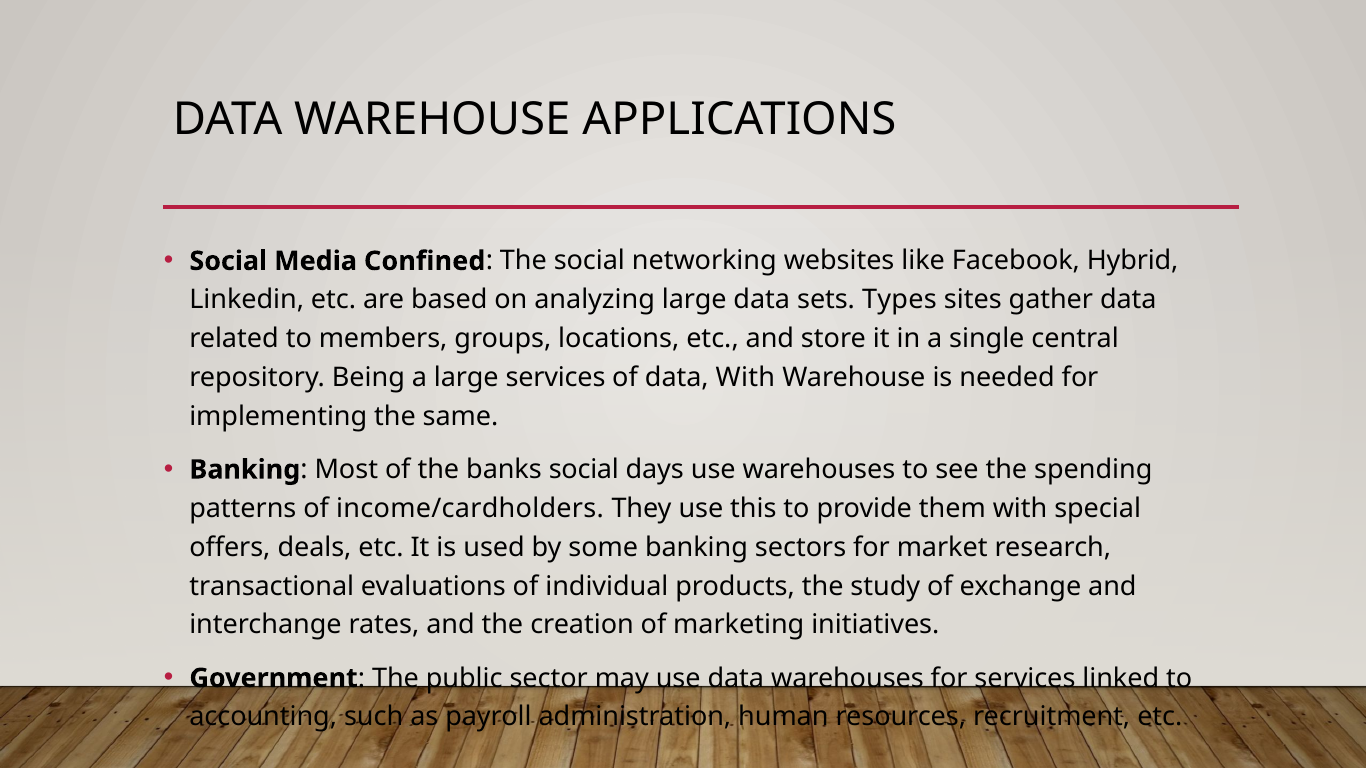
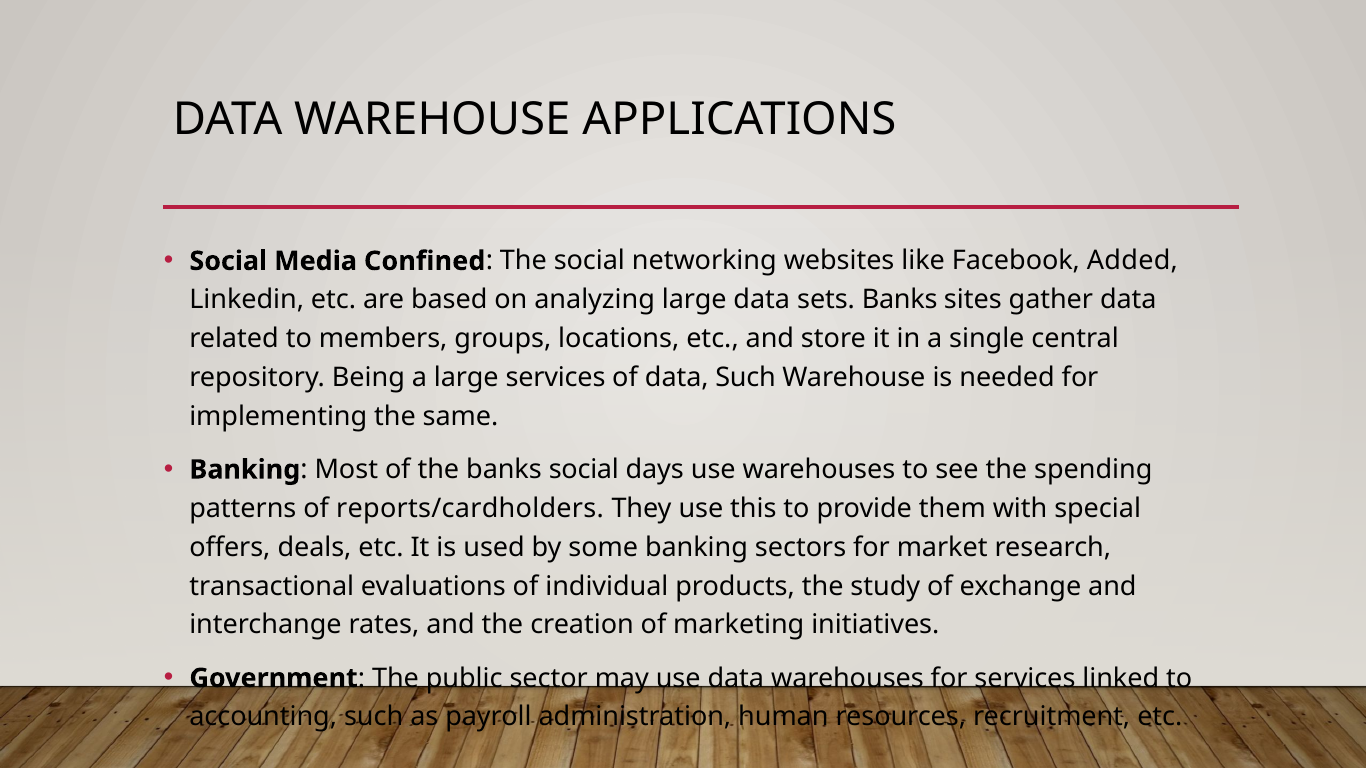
Hybrid: Hybrid -> Added (1132, 261)
sets Types: Types -> Banks (900, 300)
data With: With -> Such (746, 378)
income/cardholders: income/cardholders -> reports/cardholders (470, 509)
